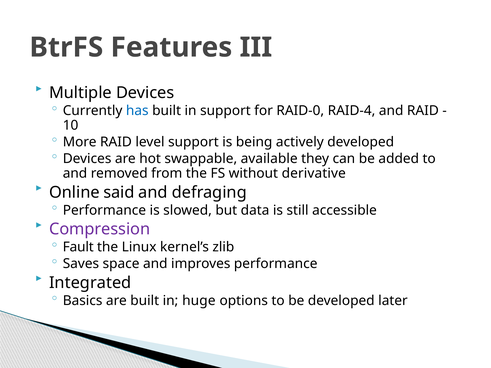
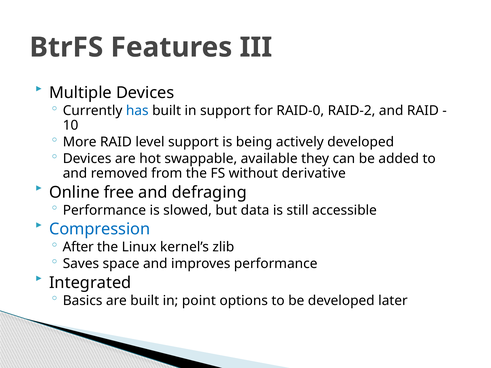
RAID-4: RAID-4 -> RAID-2 (352, 111)
said: said -> free (119, 193)
Compression colour: purple -> blue (100, 229)
Fault: Fault -> After (78, 247)
huge: huge -> point (199, 301)
